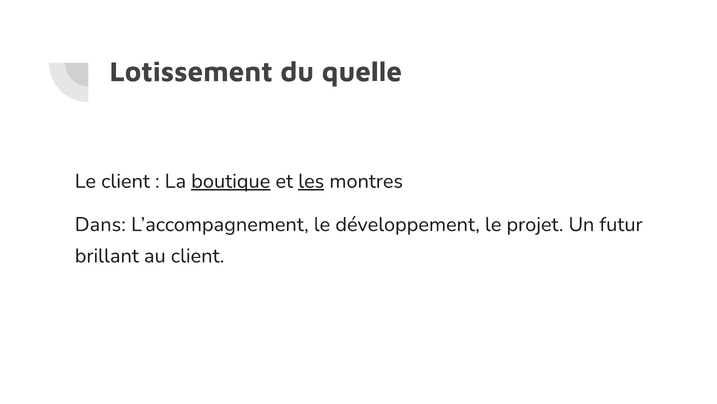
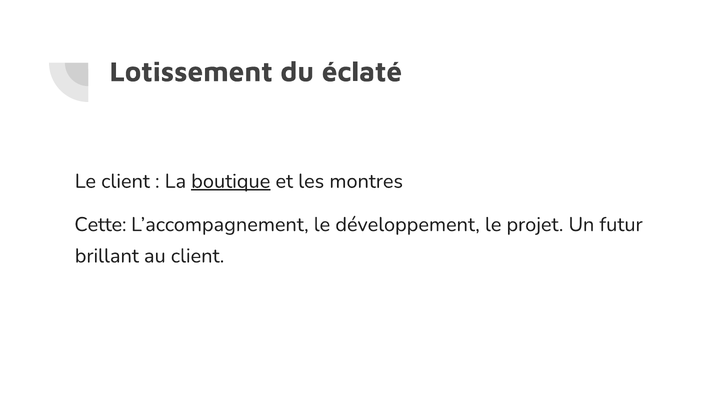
quelle: quelle -> éclaté (362, 72)
les underline: present -> none (311, 181)
Dans: Dans -> Cette (100, 224)
